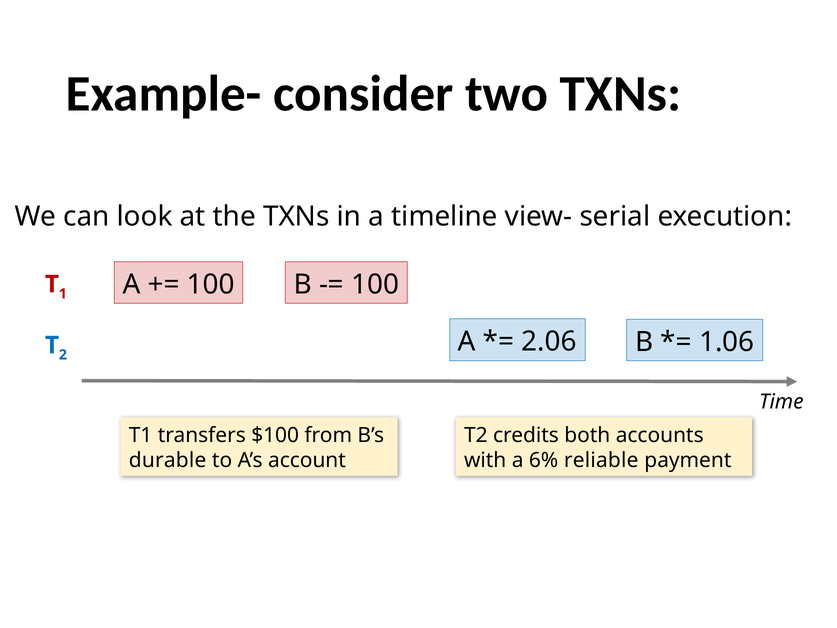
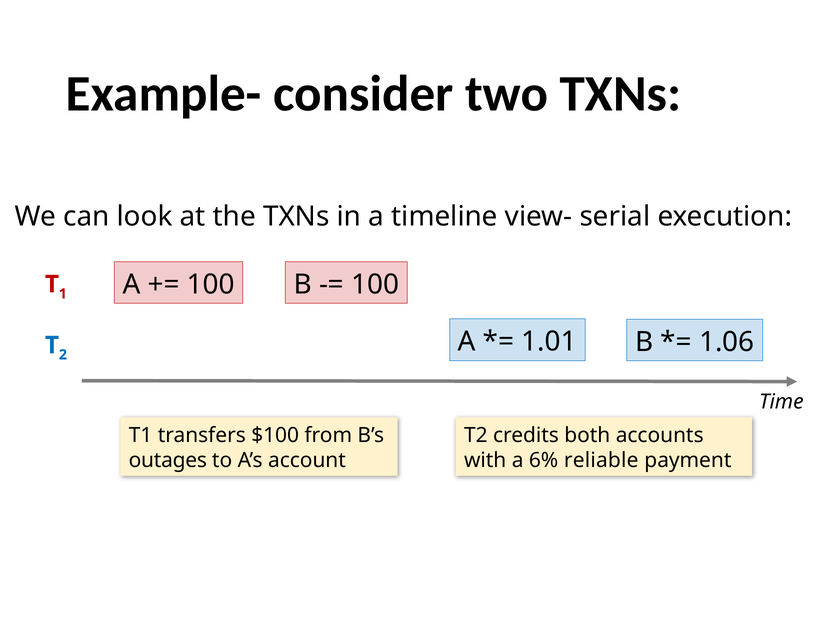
2.06: 2.06 -> 1.01 (549, 342)
durable: durable -> outages (168, 460)
